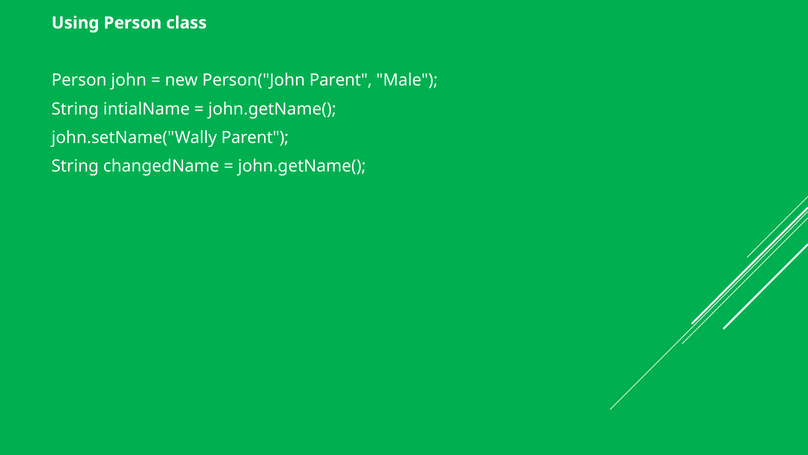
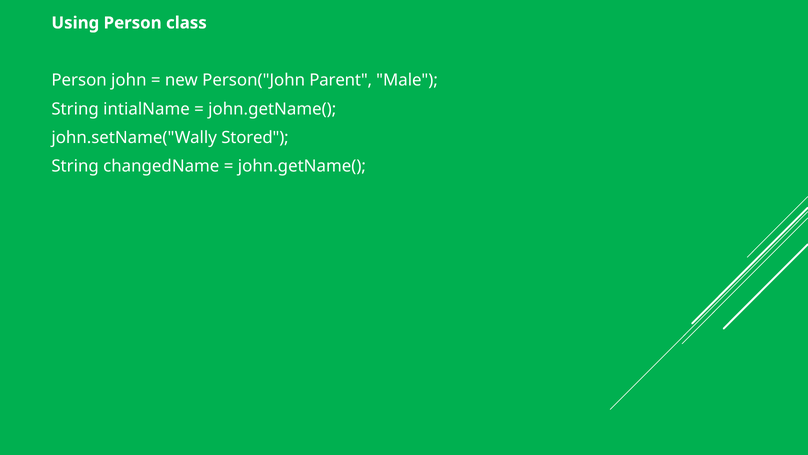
john.setName("Wally Parent: Parent -> Stored (255, 137)
